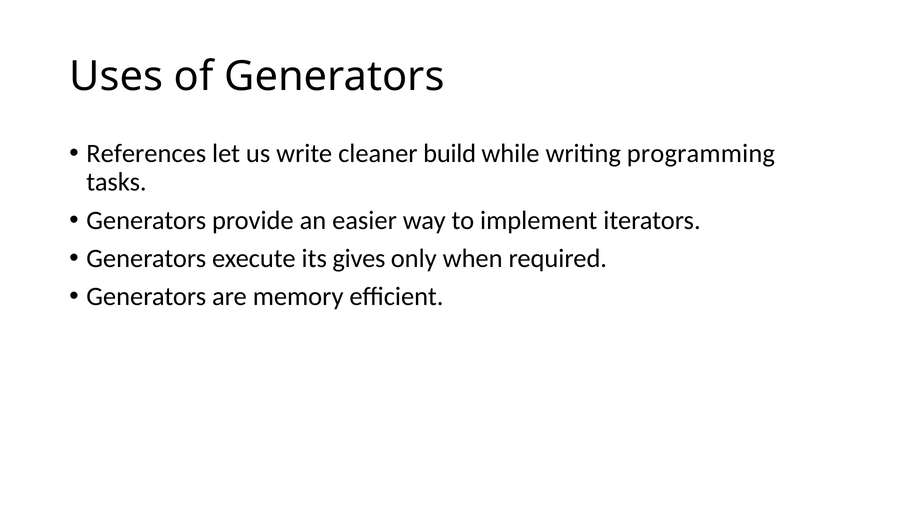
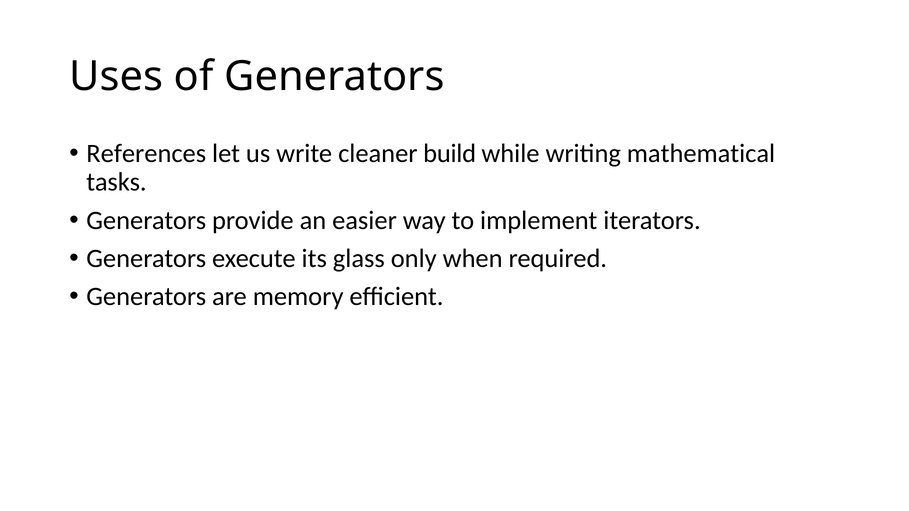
programming: programming -> mathematical (701, 154)
gives: gives -> glass (359, 259)
